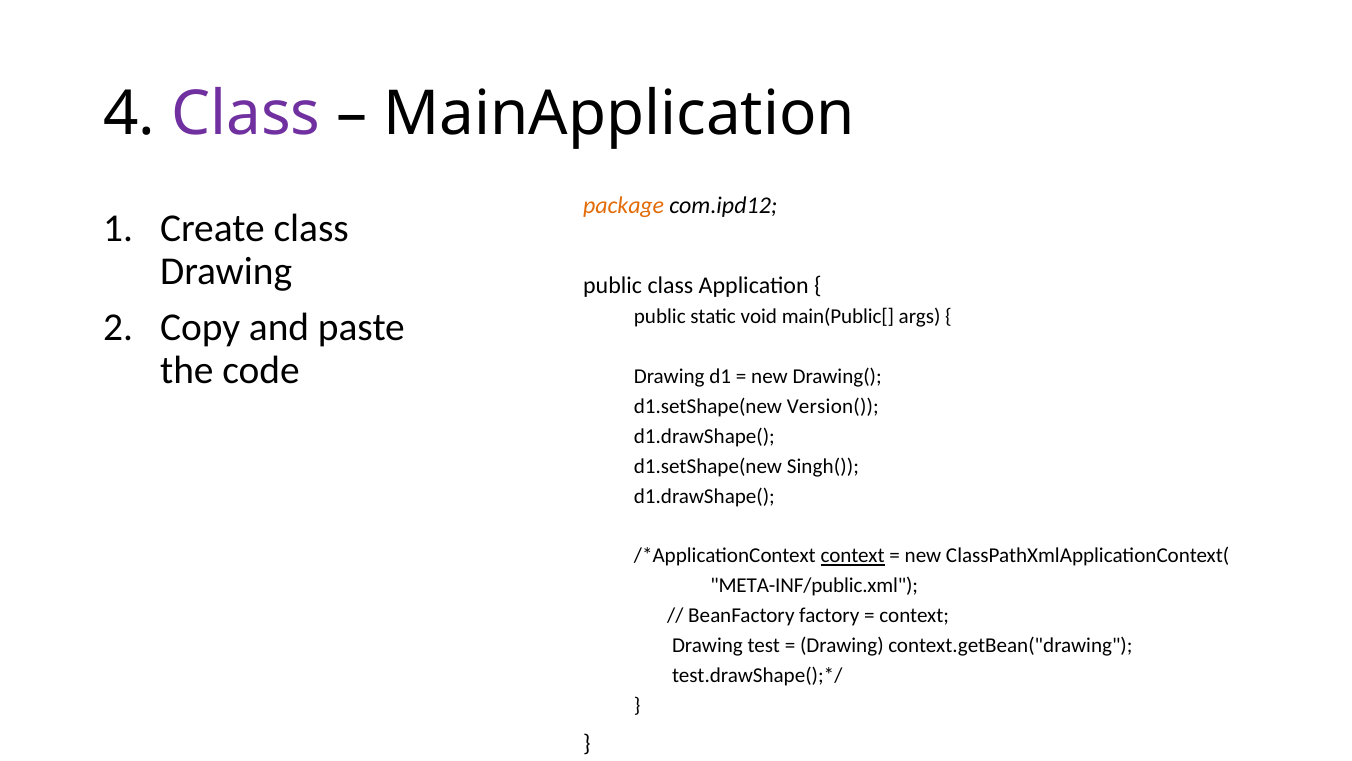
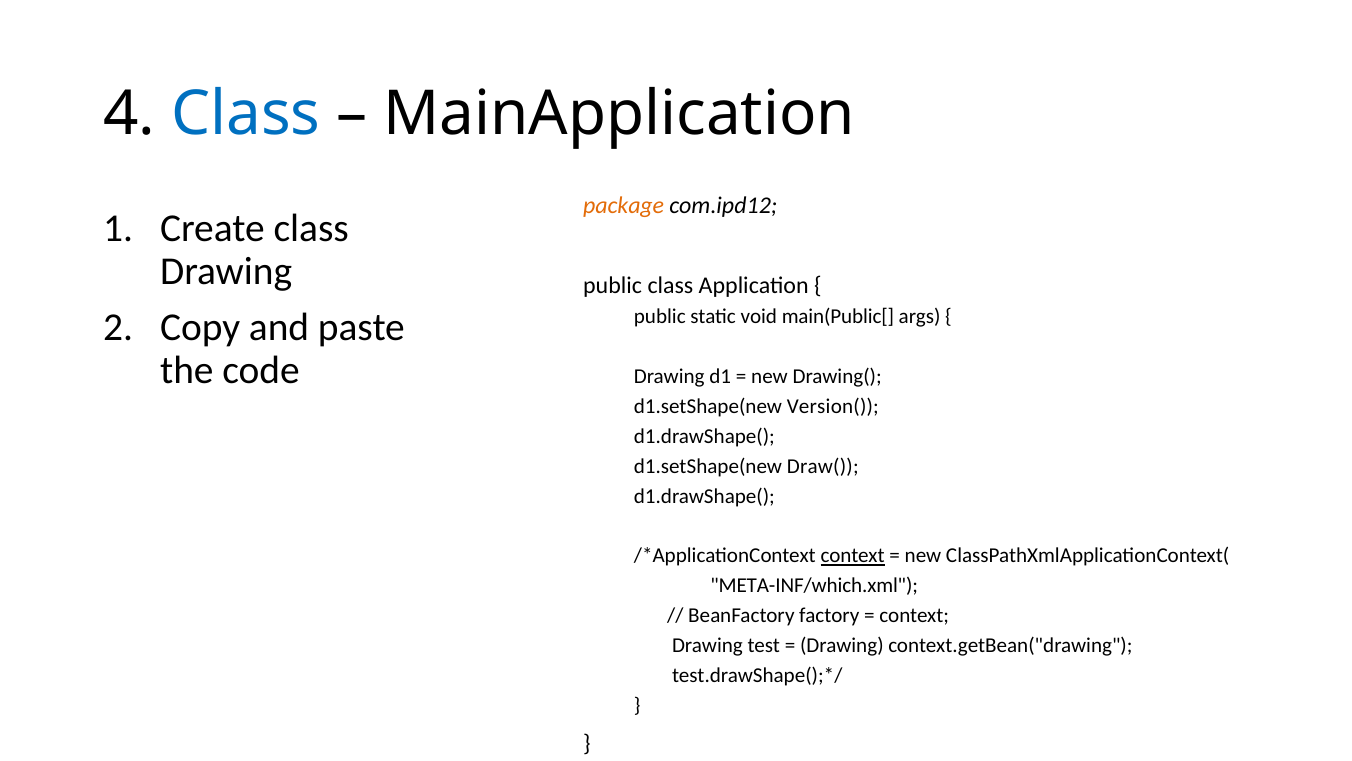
Class colour: purple -> blue (246, 114)
Singh(: Singh( -> Draw( (823, 466)
META-INF/public.xml: META-INF/public.xml -> META-INF/which.xml (814, 585)
